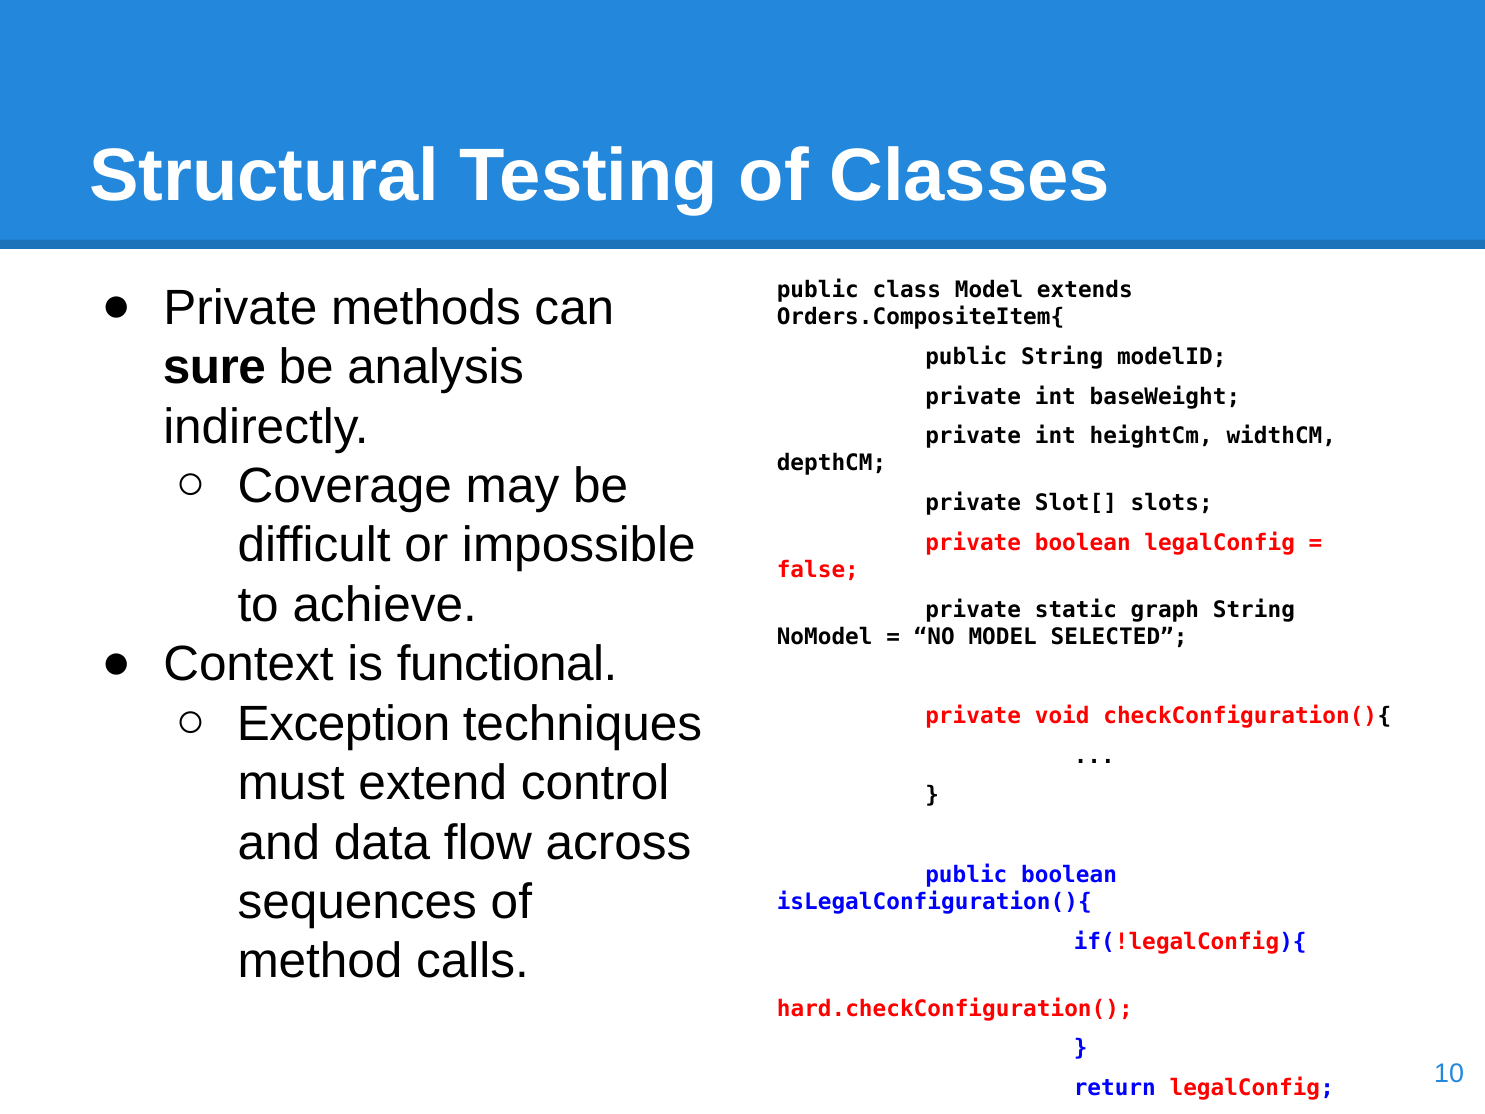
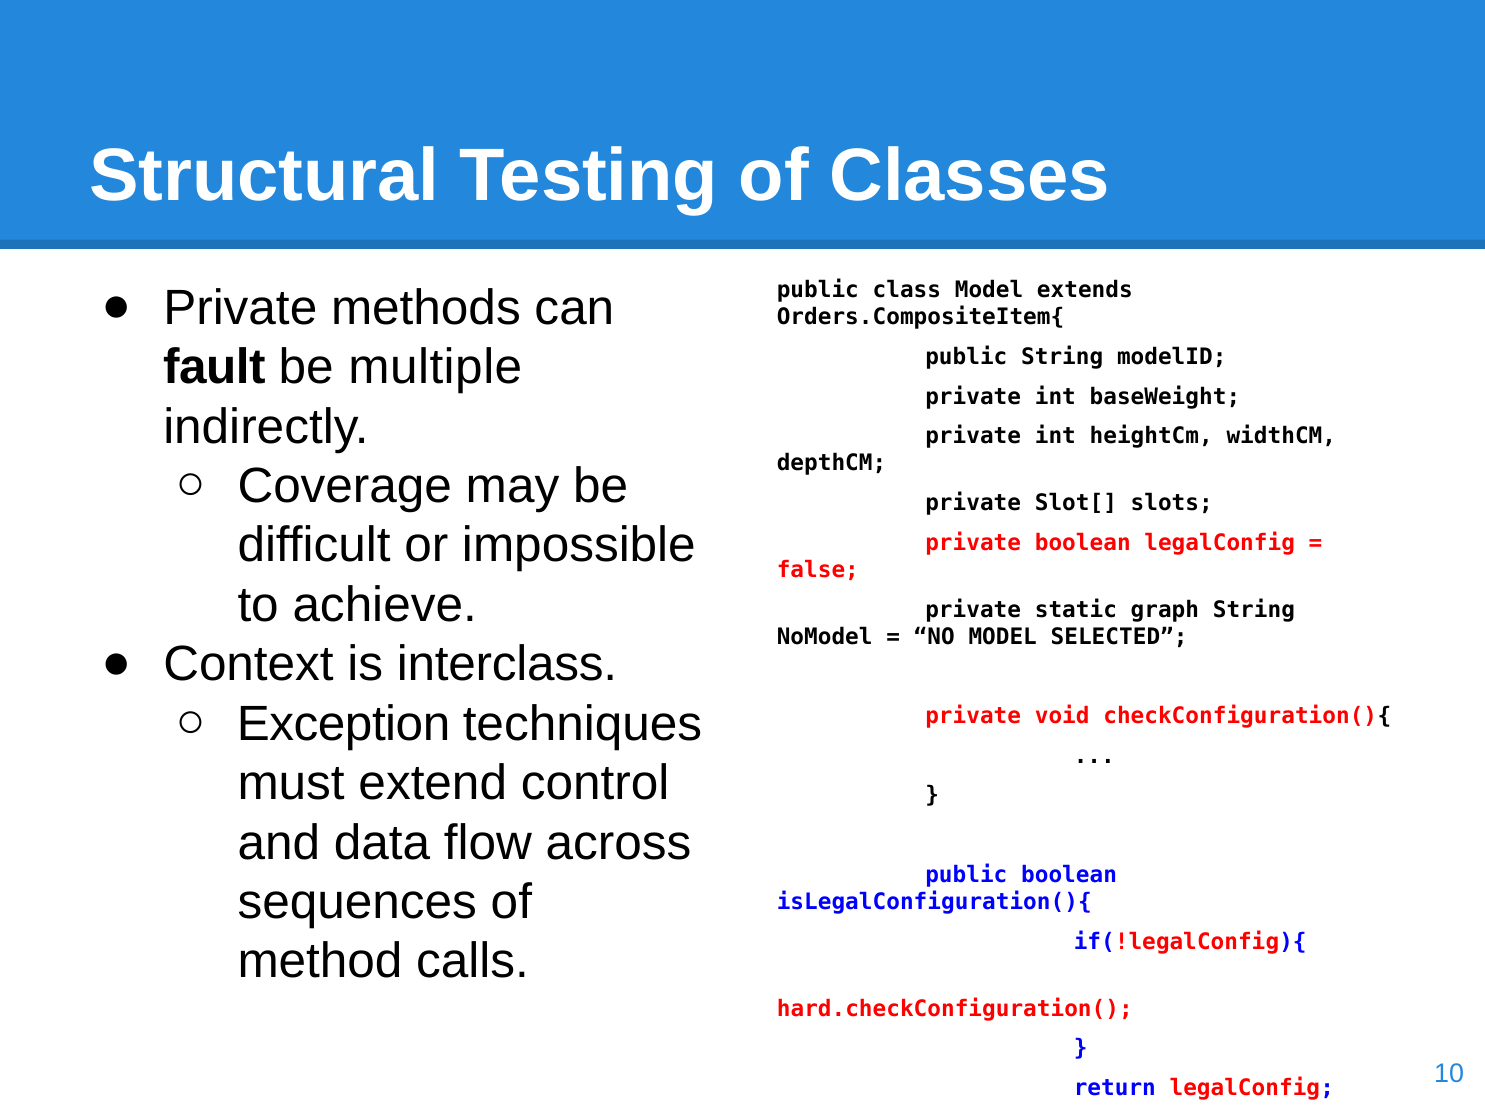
sure: sure -> fault (214, 367)
analysis: analysis -> multiple (435, 367)
functional: functional -> interclass (507, 664)
